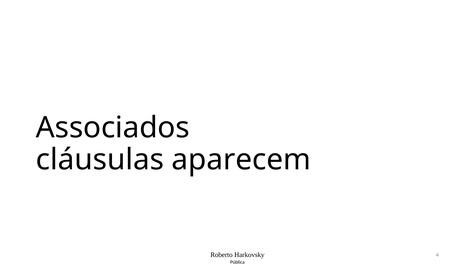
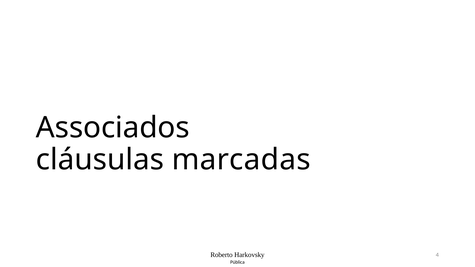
aparecem: aparecem -> marcadas (241, 160)
